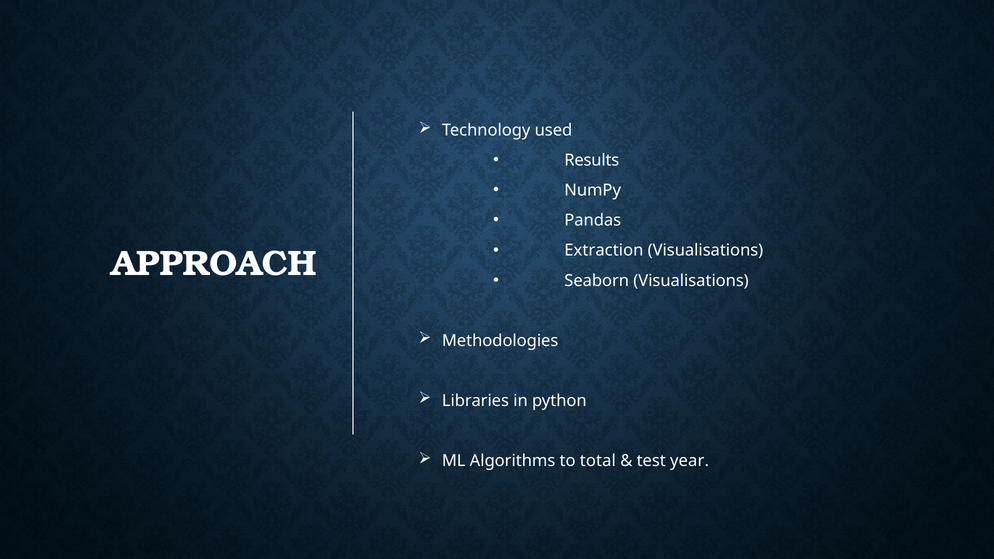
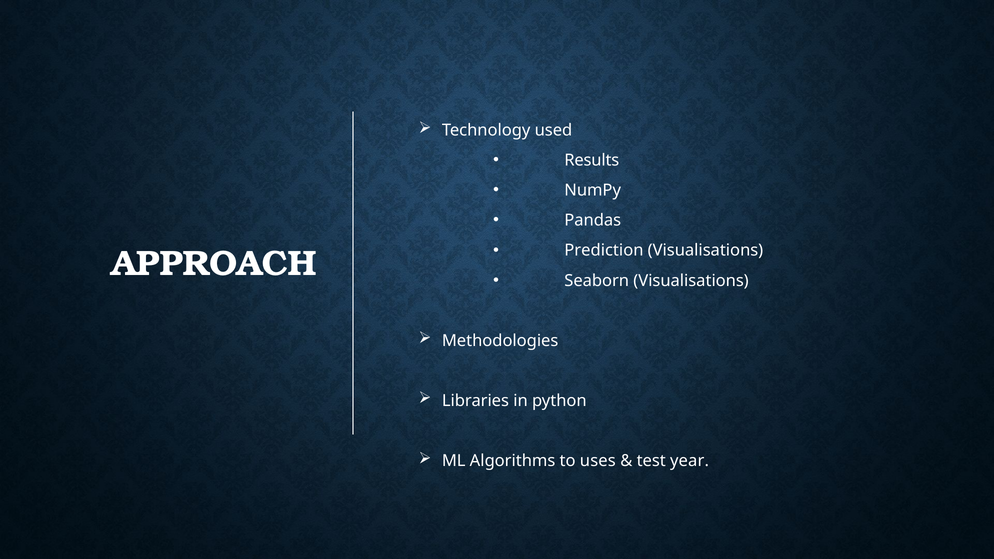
Extraction: Extraction -> Prediction (604, 251)
total: total -> uses (598, 461)
